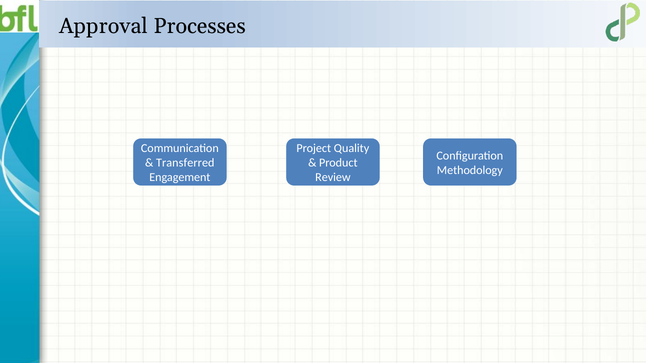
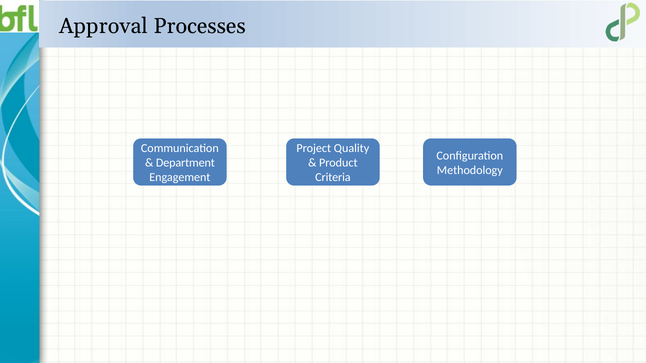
Transferred: Transferred -> Department (185, 163)
Review: Review -> Criteria (333, 178)
